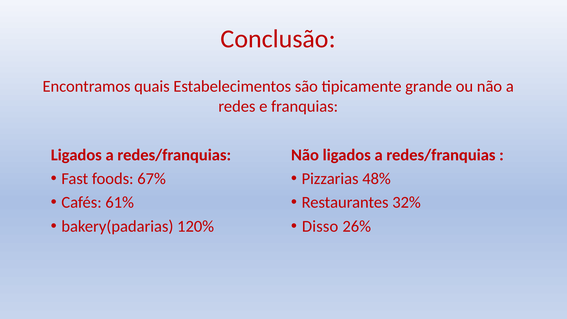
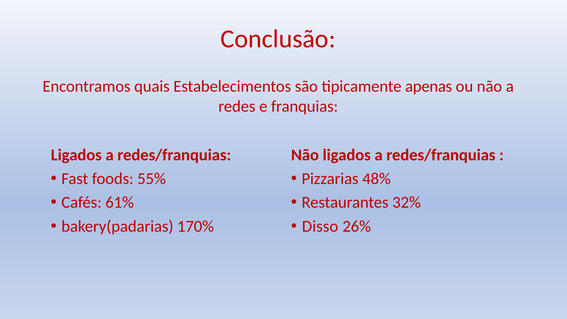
grande: grande -> apenas (429, 86)
67%: 67% -> 55% (152, 179)
120%: 120% -> 170% (196, 226)
